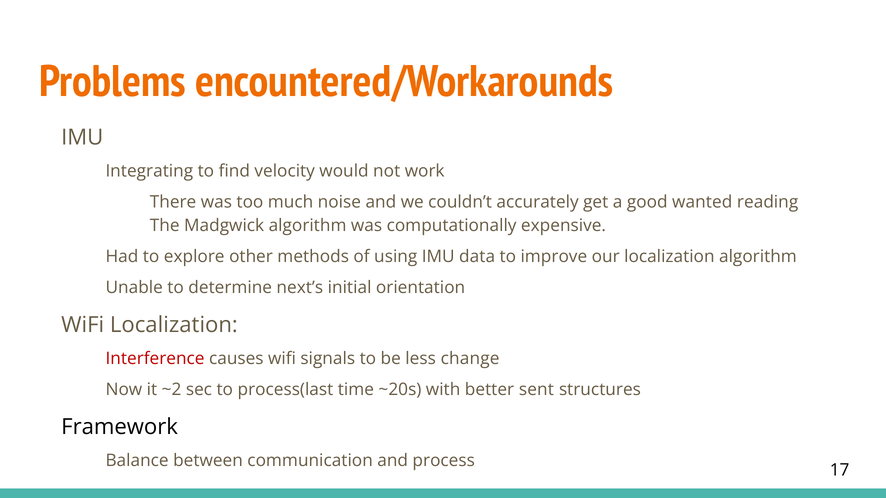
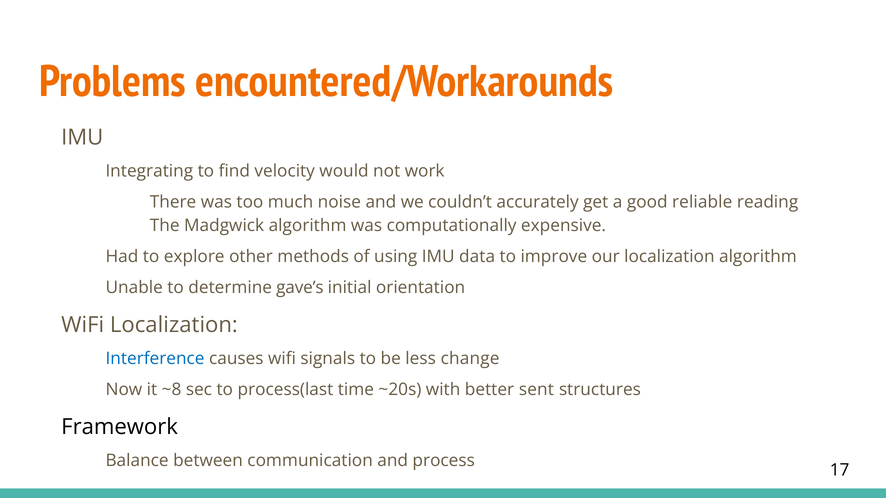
wanted: wanted -> reliable (702, 202)
next’s: next’s -> gave’s (300, 288)
Interference colour: red -> blue (155, 359)
~2: ~2 -> ~8 (172, 390)
